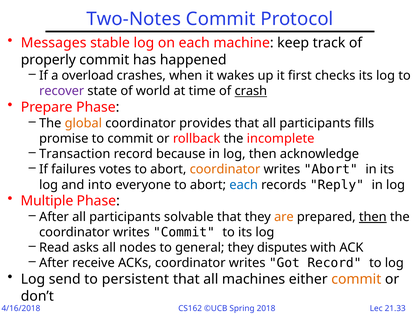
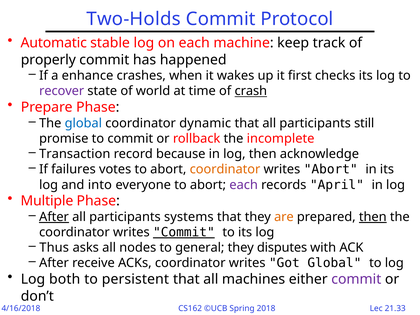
Two-Notes: Two-Notes -> Two-Holds (134, 19)
Messages: Messages -> Automatic (54, 43)
overload: overload -> enhance (88, 76)
global colour: orange -> blue (83, 123)
provides: provides -> dynamic (205, 123)
fills: fills -> still (364, 123)
each colour: blue -> purple (244, 185)
Reply: Reply -> April (337, 185)
After underline: none -> present (54, 217)
solvable: solvable -> systems (189, 217)
Commit underline: none -> present (184, 232)
Read: Read -> Thus (54, 248)
Got Record: Record -> Global (334, 263)
send: send -> both (65, 279)
commit colour: orange -> purple (356, 279)
